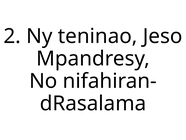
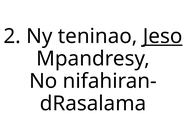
Jeso underline: none -> present (163, 36)
